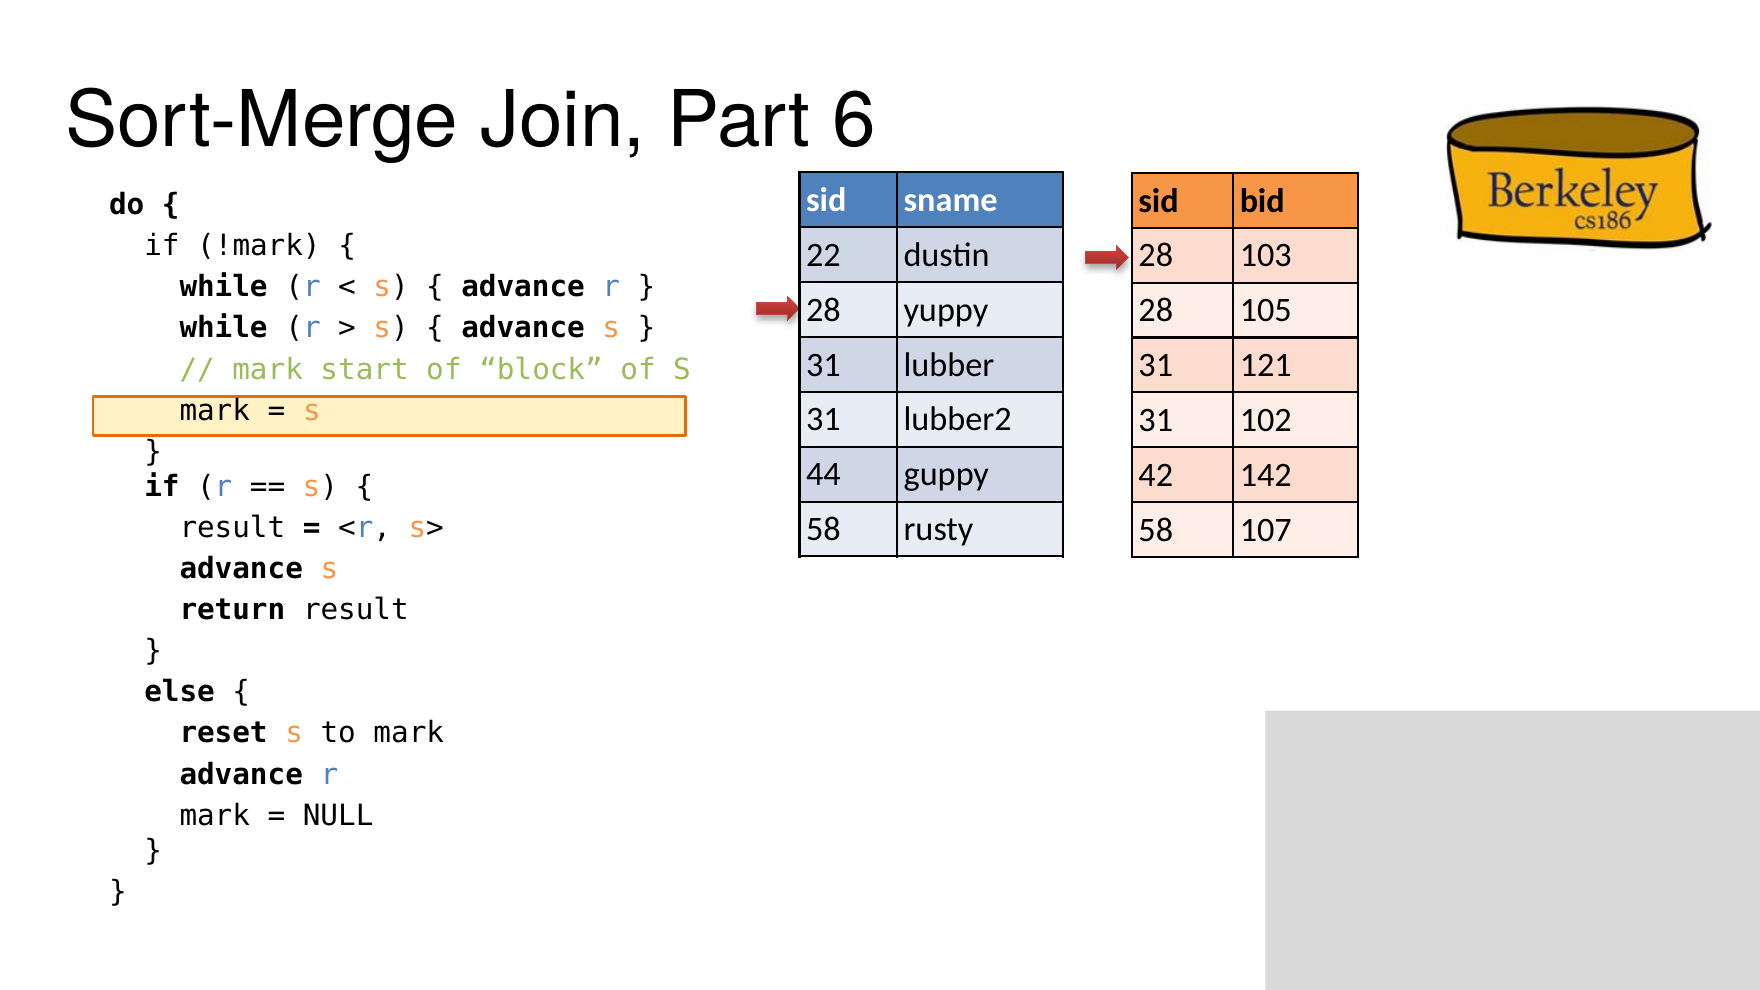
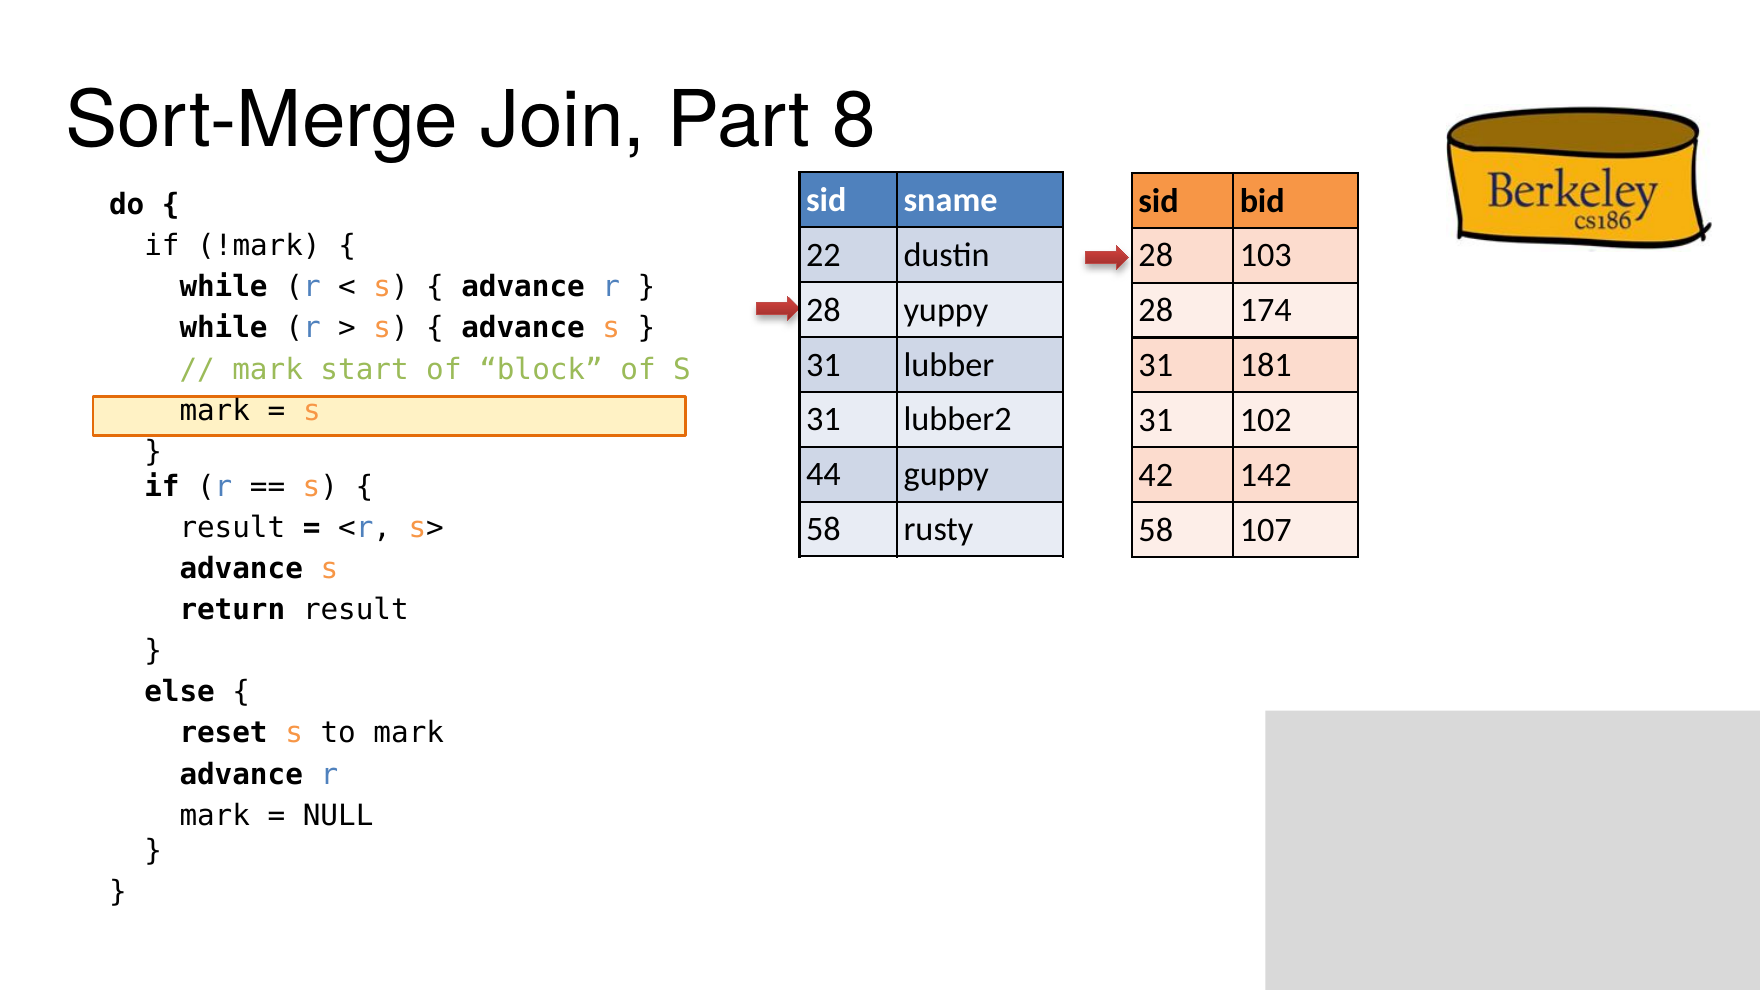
6: 6 -> 8 (854, 121)
105: 105 -> 174 (1266, 310)
121: 121 -> 181 (1266, 365)
